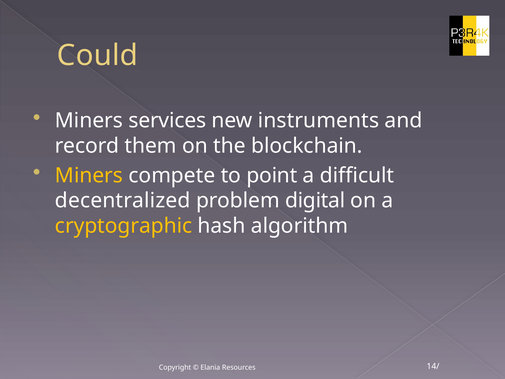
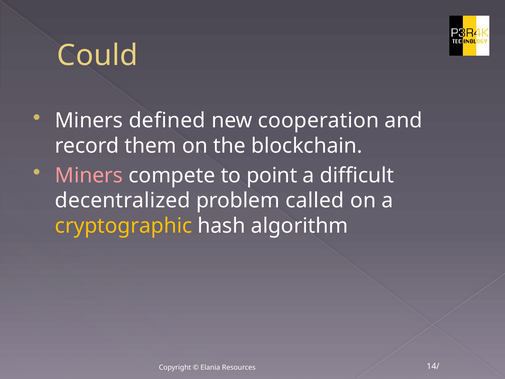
services: services -> defined (167, 121)
instruments: instruments -> cooperation (318, 121)
Miners colour: yellow -> pink (89, 175)
digital: digital -> called (315, 201)
